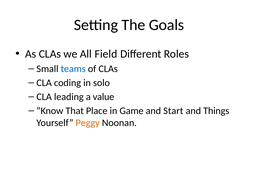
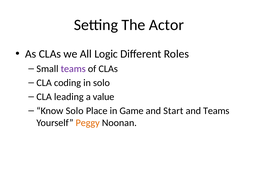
Goals: Goals -> Actor (166, 25)
Field: Field -> Logic (106, 54)
teams colour: blue -> purple (73, 69)
Know That: That -> Solo (75, 111)
and Things: Things -> Teams (216, 111)
